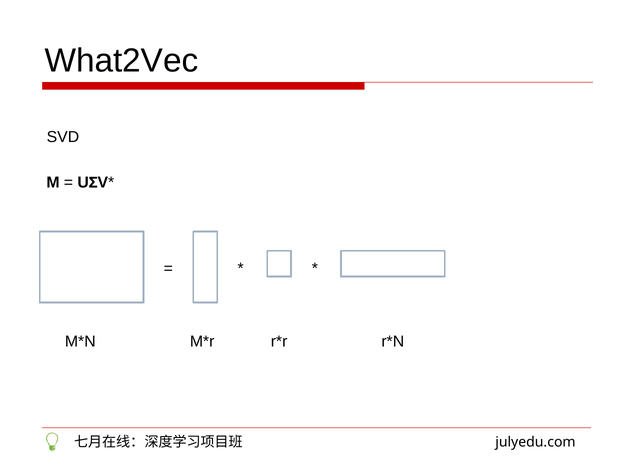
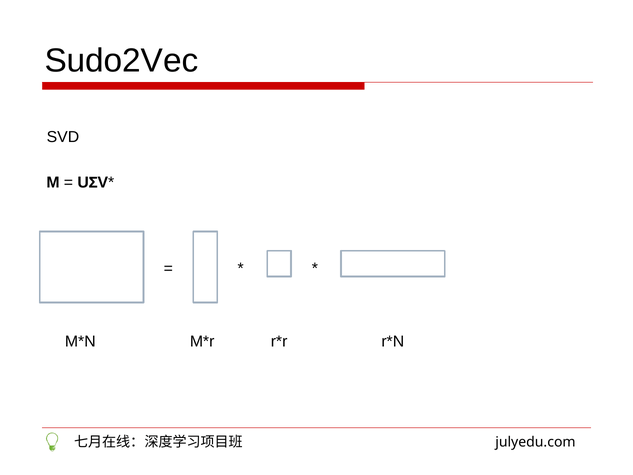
What2Vec: What2Vec -> Sudo2Vec (122, 61)
